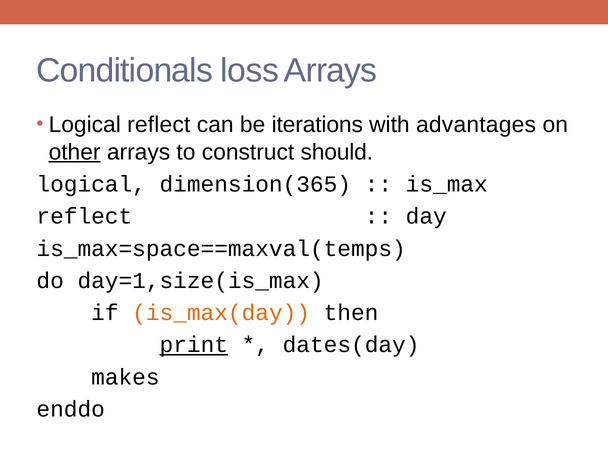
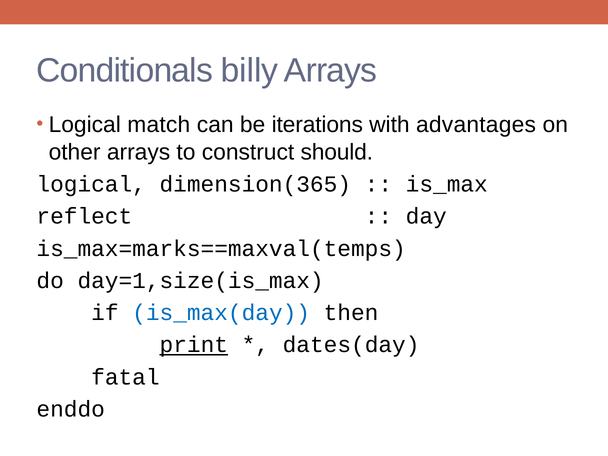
loss: loss -> billy (249, 71)
Logical reflect: reflect -> match (159, 125)
other underline: present -> none (75, 152)
is_max=space==maxval(temps: is_max=space==maxval(temps -> is_max=marks==maxval(temps (221, 248)
is_max(day colour: orange -> blue (221, 313)
makes: makes -> fatal (125, 377)
